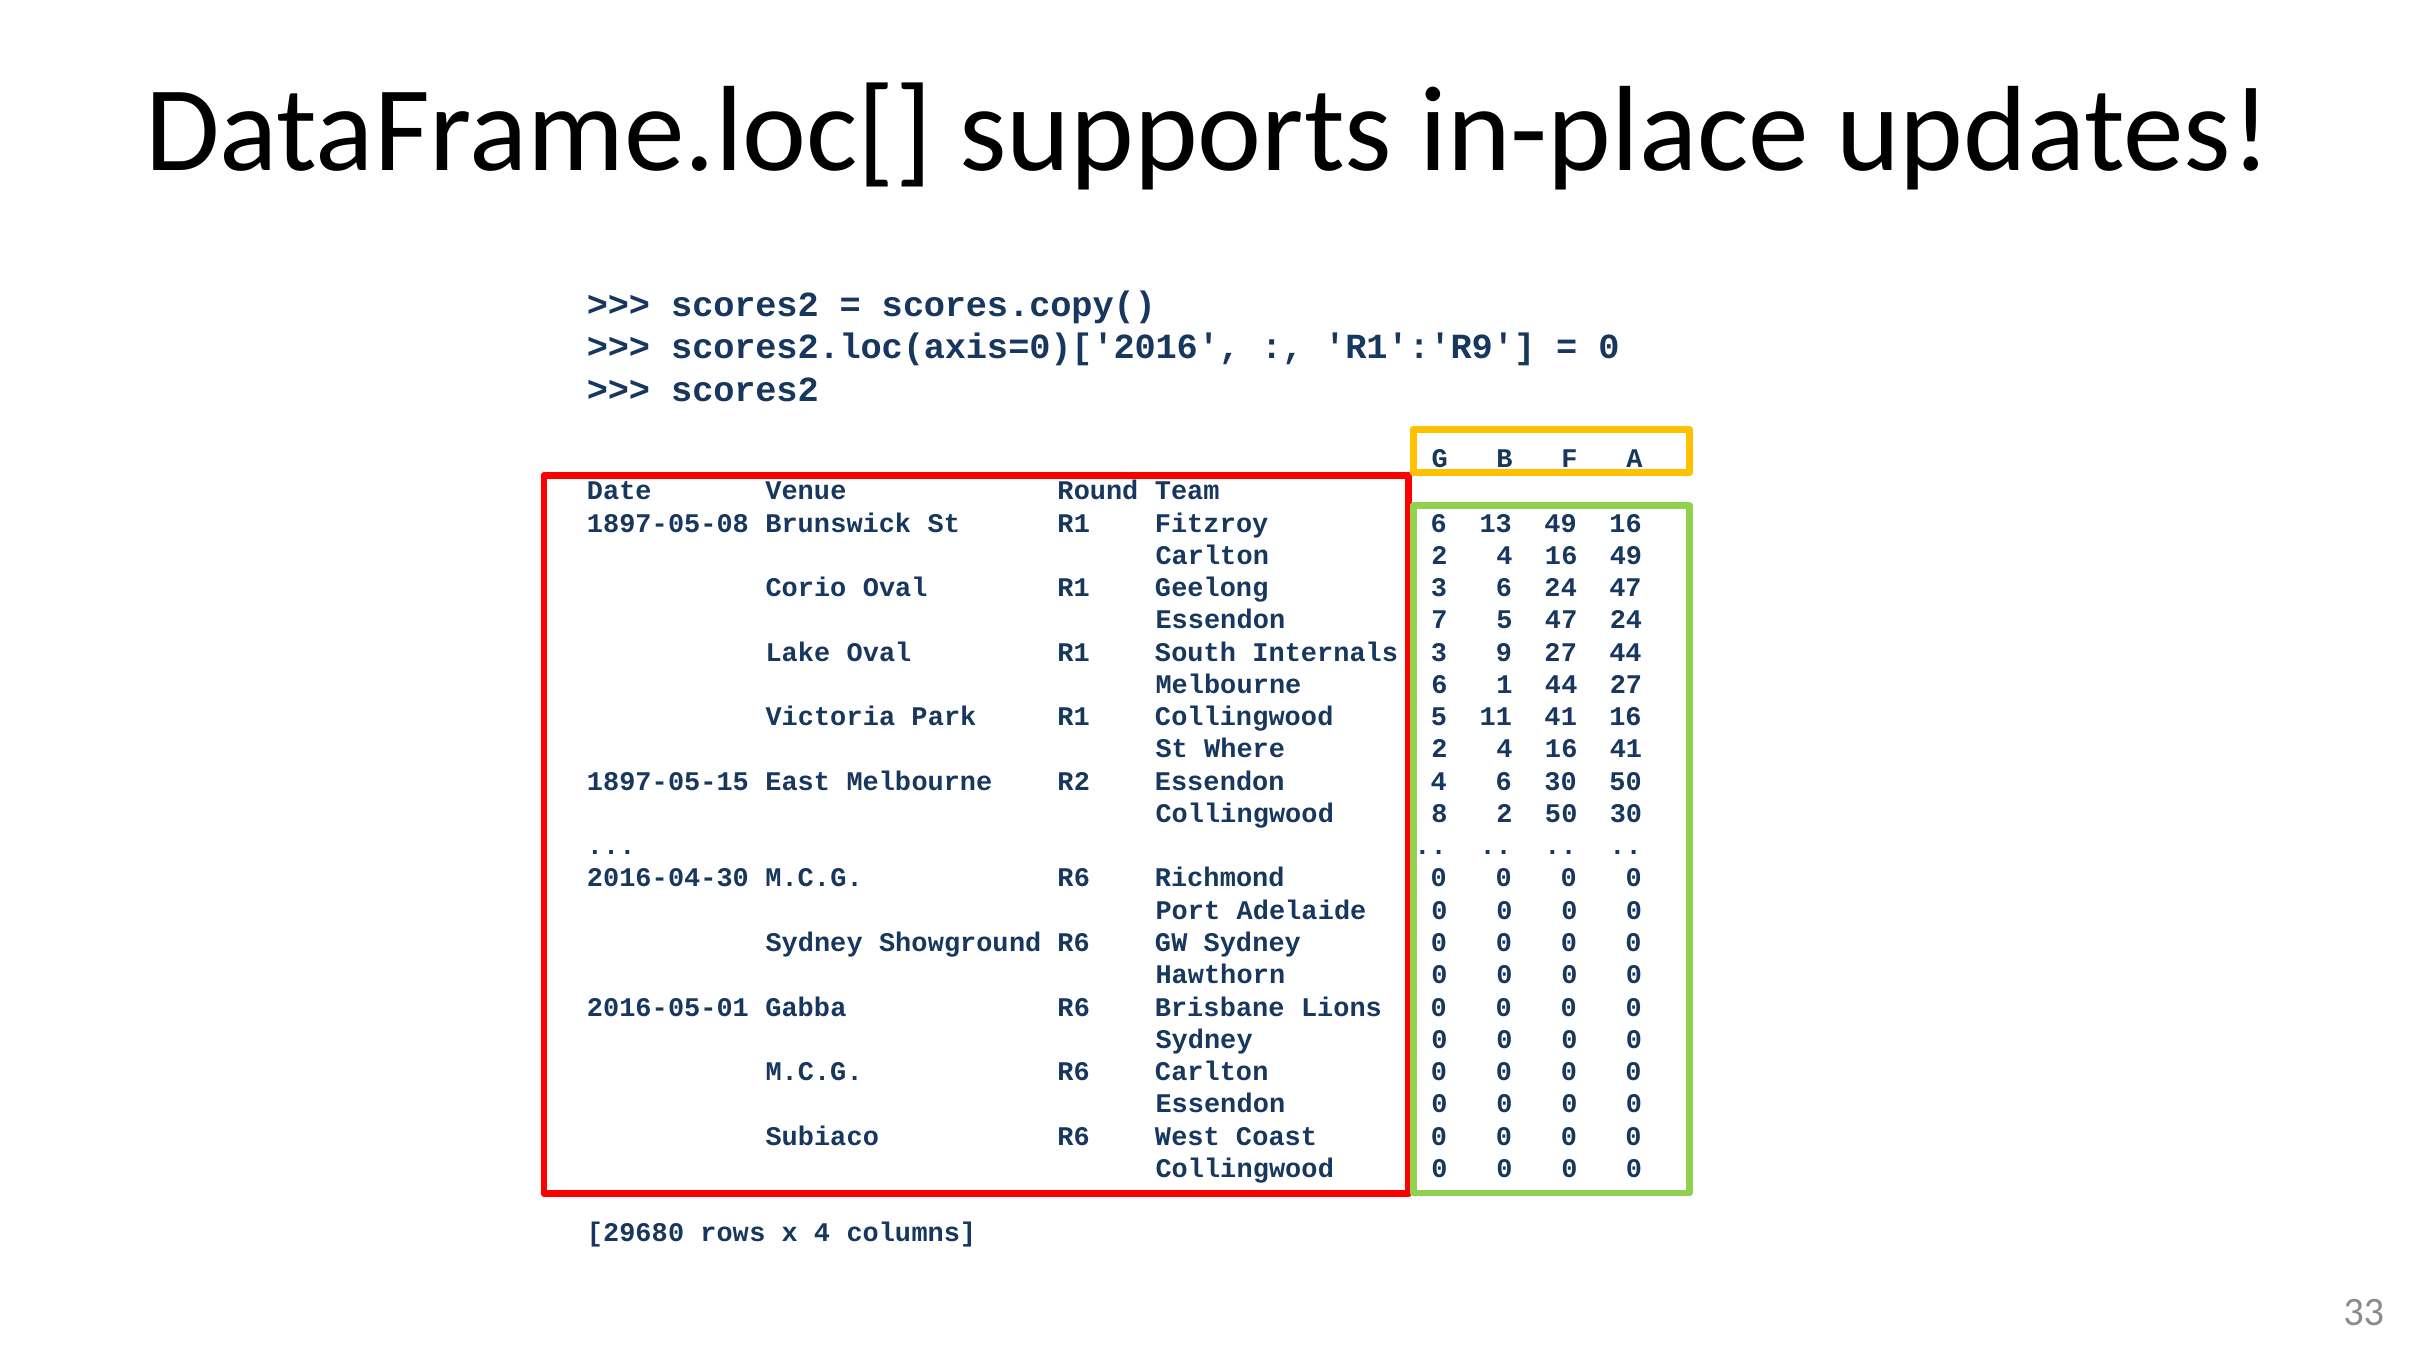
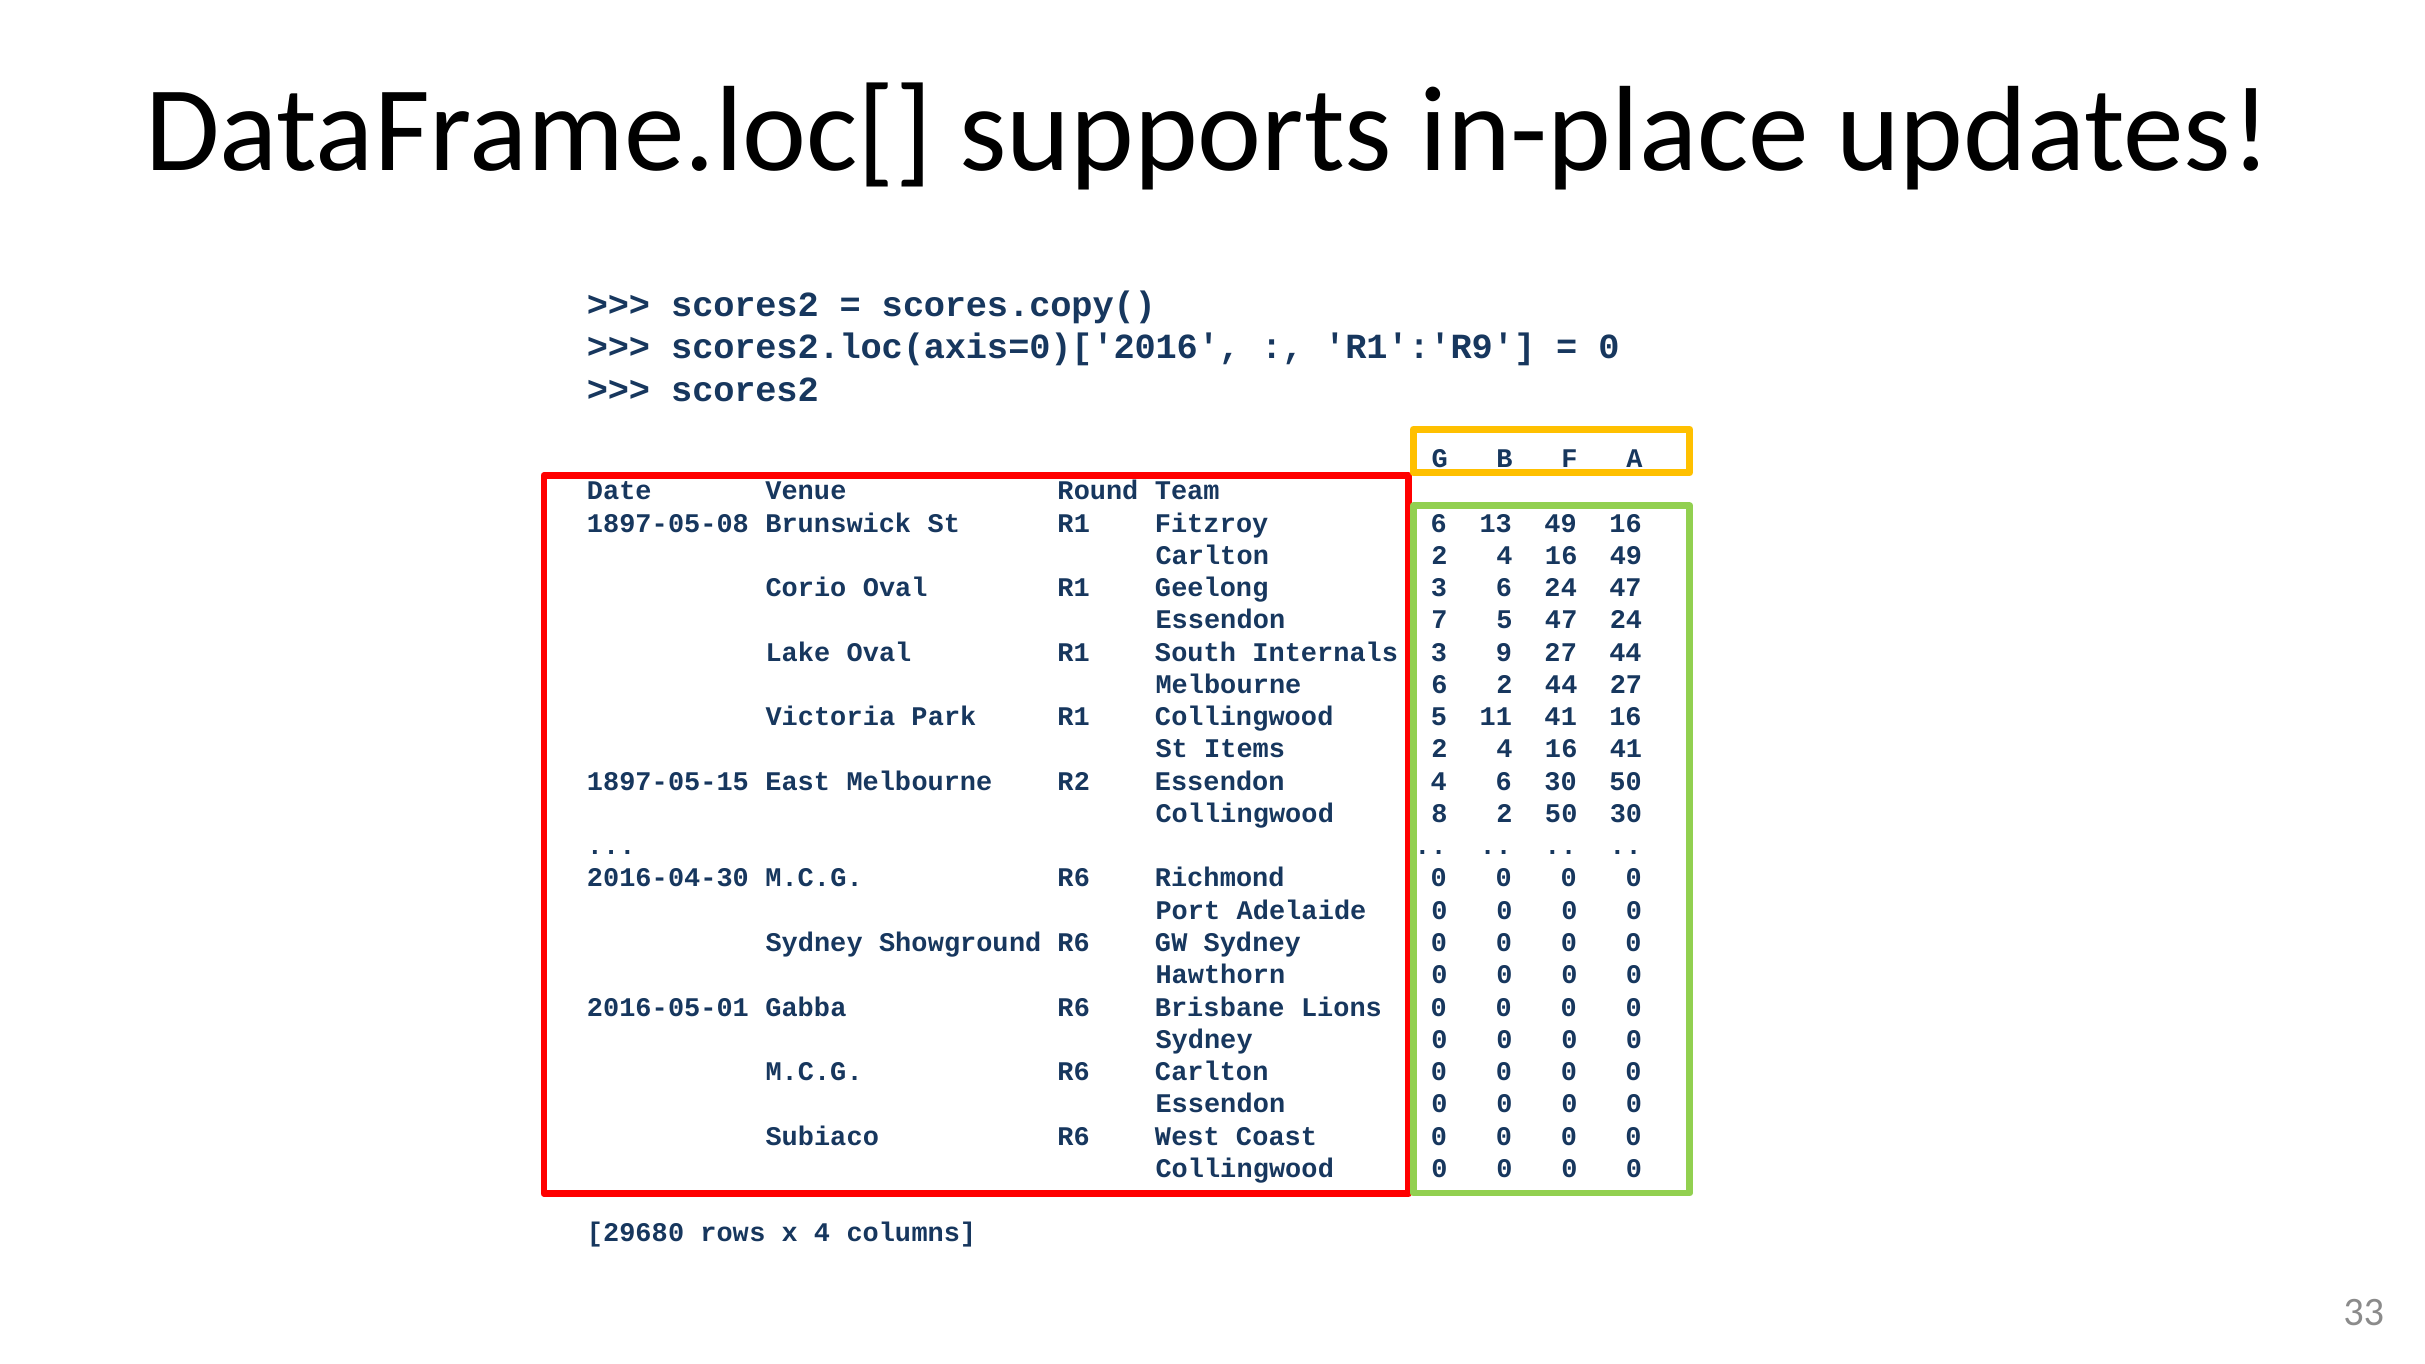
6 1: 1 -> 2 (1504, 685)
Where: Where -> Items (1245, 749)
